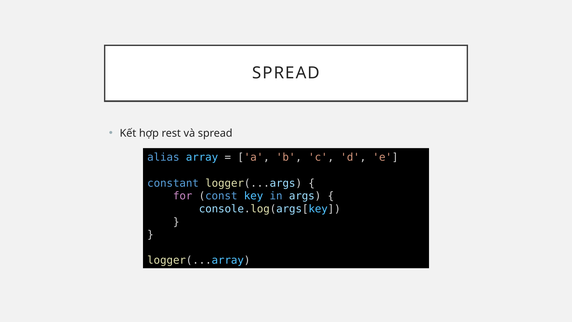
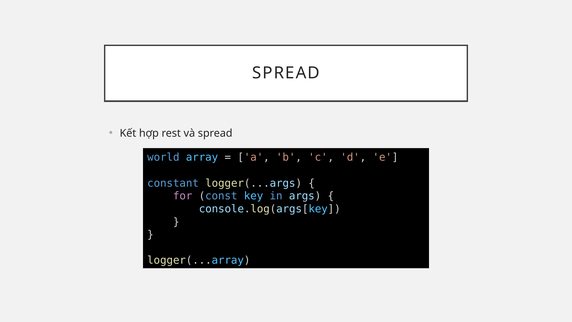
alias: alias -> world (163, 157)
